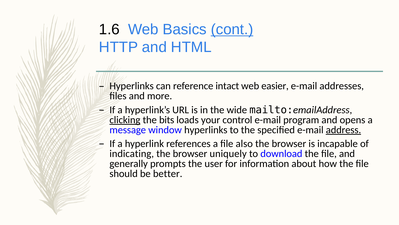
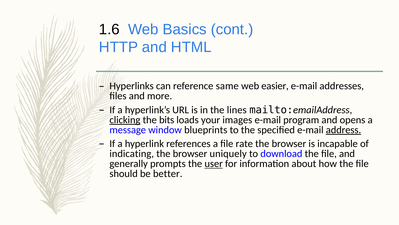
cont underline: present -> none (232, 29)
intact: intact -> same (227, 86)
wide: wide -> lines (237, 110)
control: control -> images (237, 120)
window hyperlinks: hyperlinks -> blueprints (206, 130)
also: also -> rate (244, 143)
user underline: none -> present (214, 163)
